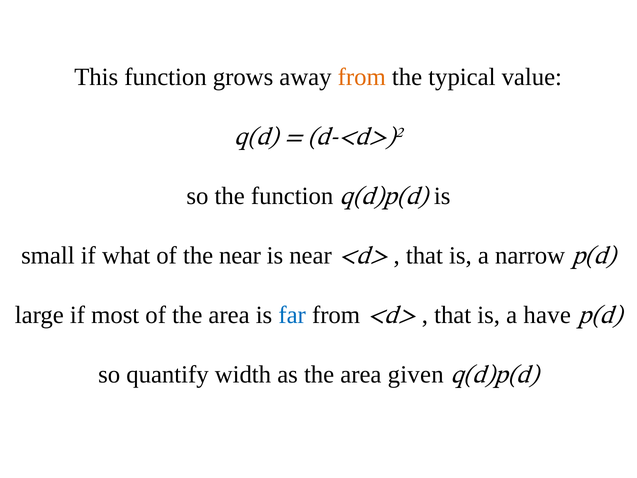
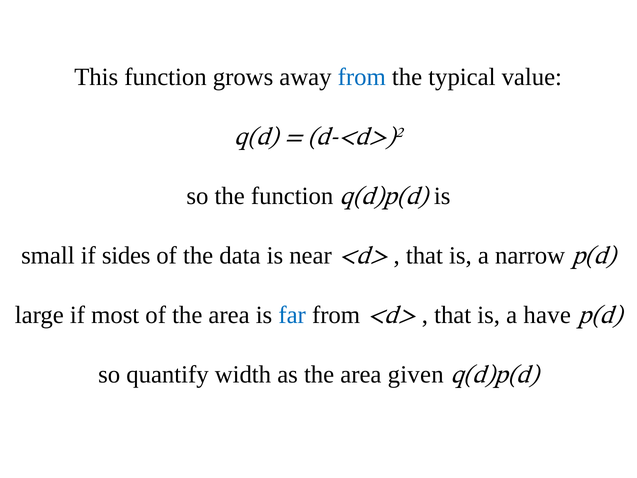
from colour: orange -> blue (362, 77)
what: what -> sides (126, 255)
the near: near -> data (240, 255)
